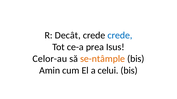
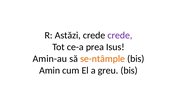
Decât: Decât -> Astăzi (68, 35)
crede colour: blue -> purple (120, 35)
Celor-au: Celor-au -> Amin-au (50, 59)
celui: celui -> greu (108, 71)
